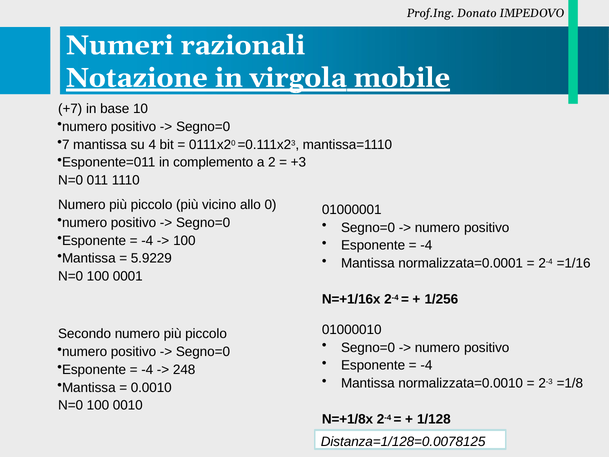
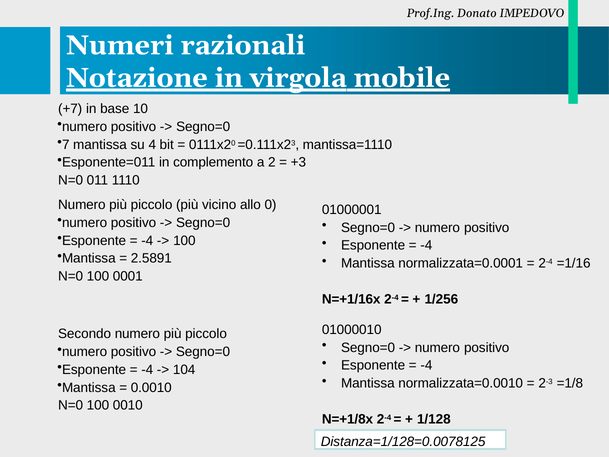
5.9229: 5.9229 -> 2.5891 (151, 258)
248: 248 -> 104 (184, 369)
